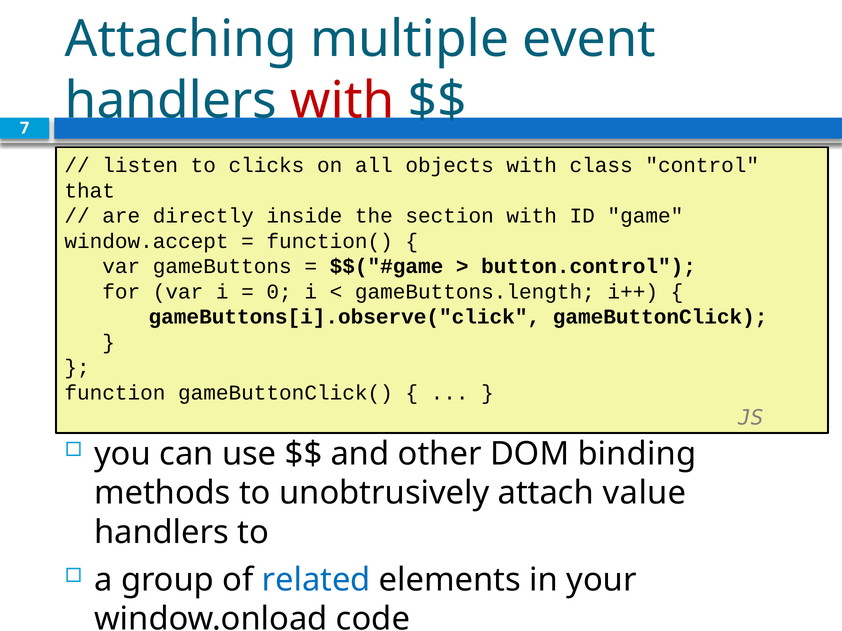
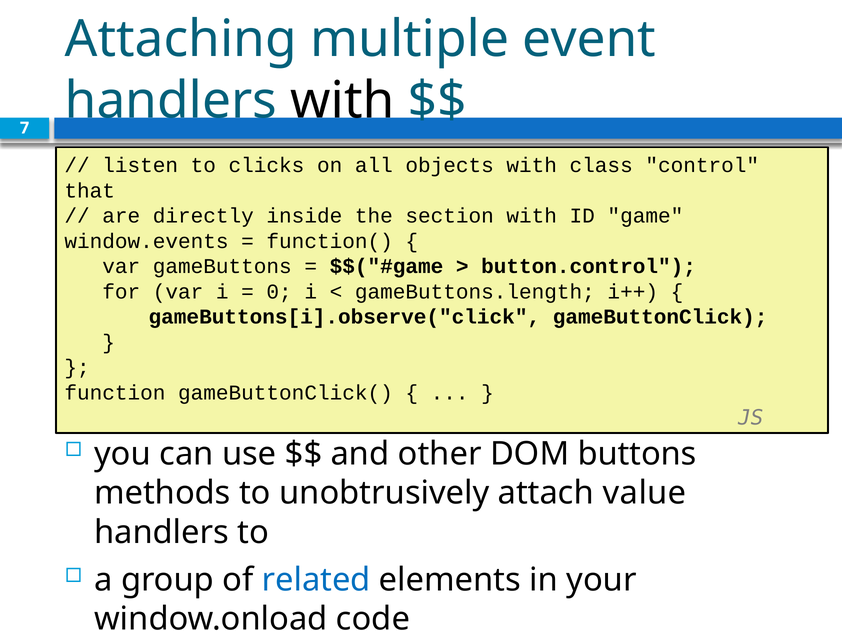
with colour: red -> black (342, 101)
window.accept: window.accept -> window.events (147, 241)
binding: binding -> buttons (637, 454)
